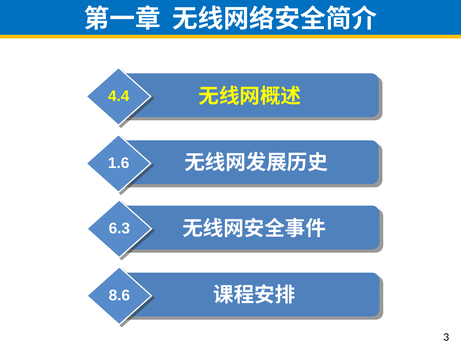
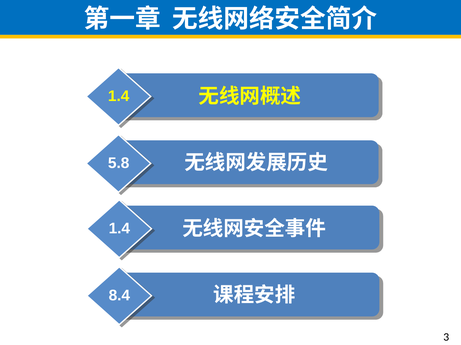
4.4: 4.4 -> 1.4 (119, 96)
1.6: 1.6 -> 5.8 (119, 164)
6.3: 6.3 -> 1.4 (119, 229)
8.6: 8.6 -> 8.4 (119, 296)
